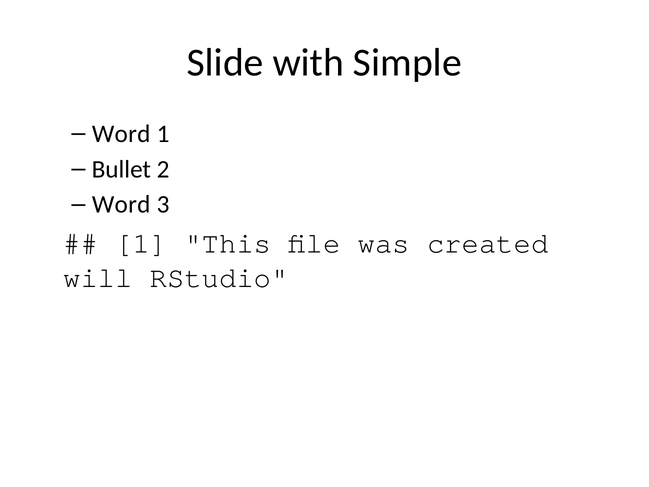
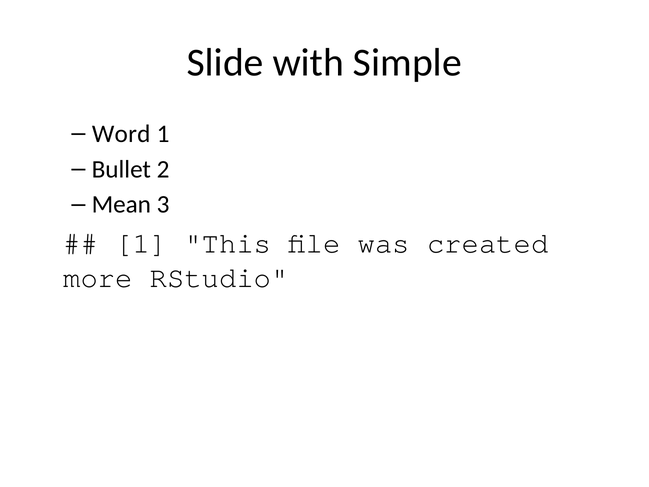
Word: Word -> Mean (121, 204)
will: will -> more (98, 278)
